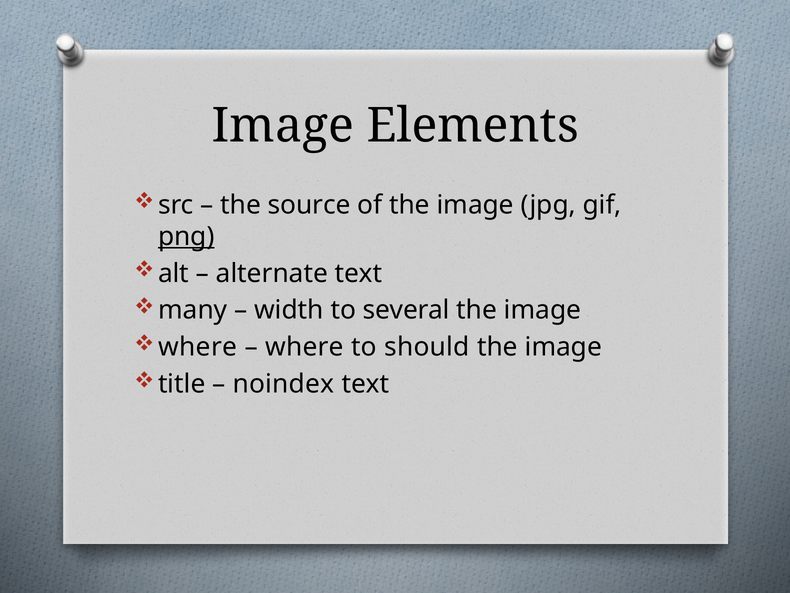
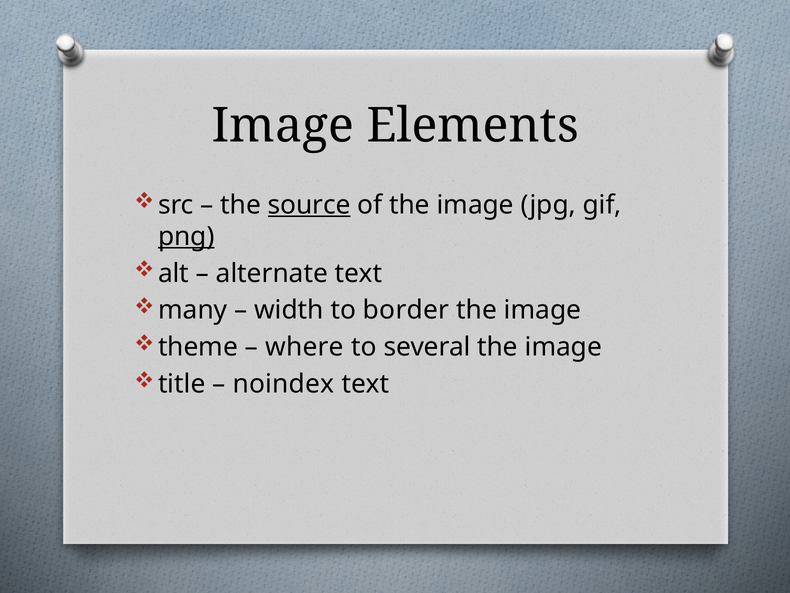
source underline: none -> present (309, 205)
several: several -> border (406, 310)
where: where -> theme (198, 347)
should: should -> several (427, 347)
